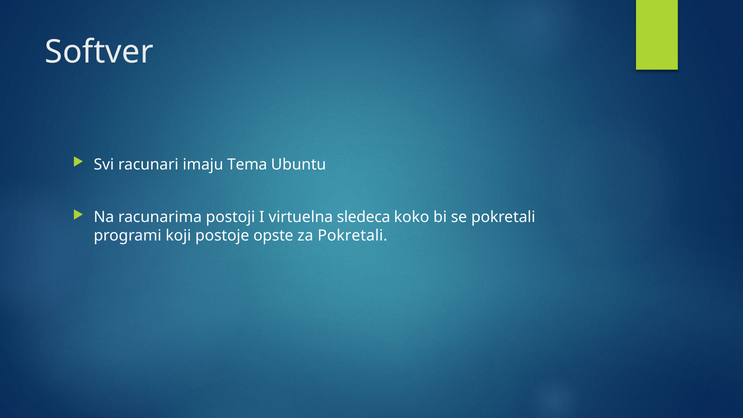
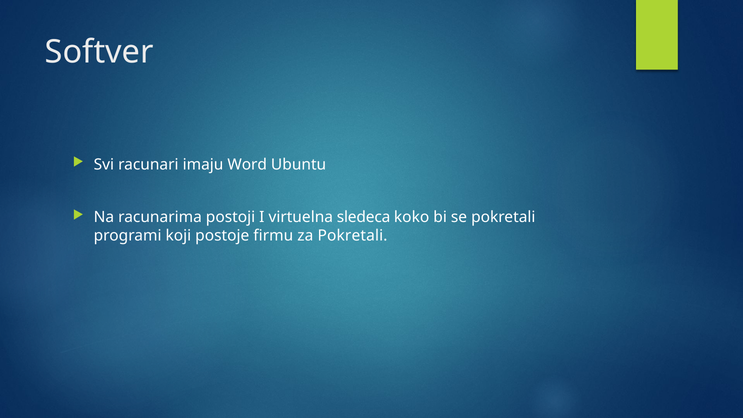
Tema: Tema -> Word (247, 165)
opste: opste -> firmu (273, 236)
